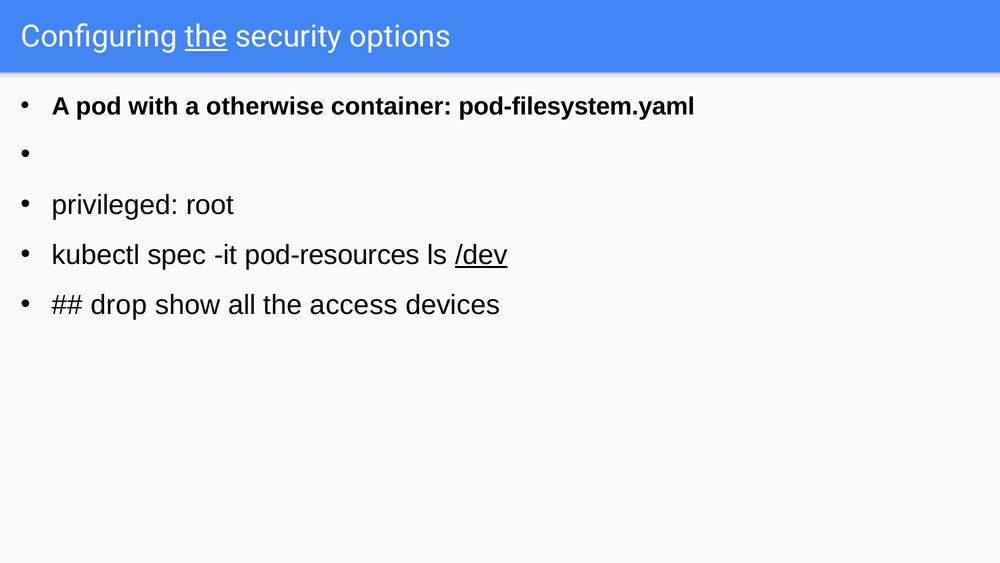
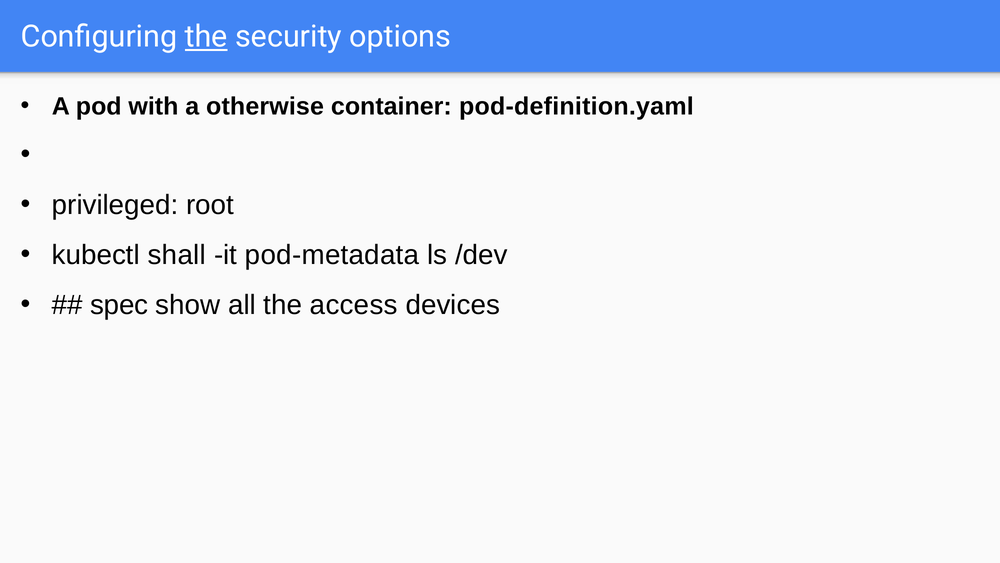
pod-filesystem.yaml: pod-filesystem.yaml -> pod-definition.yaml (576, 106)
spec: spec -> shall (177, 255)
pod-resources: pod-resources -> pod-metadata (332, 255)
/dev underline: present -> none (481, 255)
drop: drop -> spec (119, 305)
